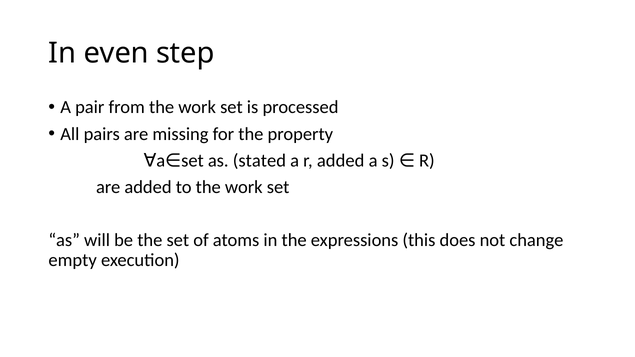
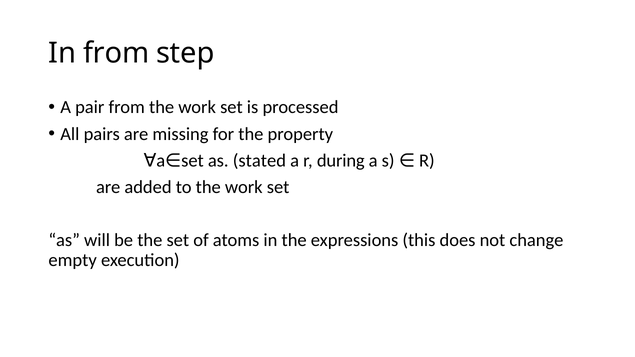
In even: even -> from (116, 53)
r added: added -> during (341, 161)
